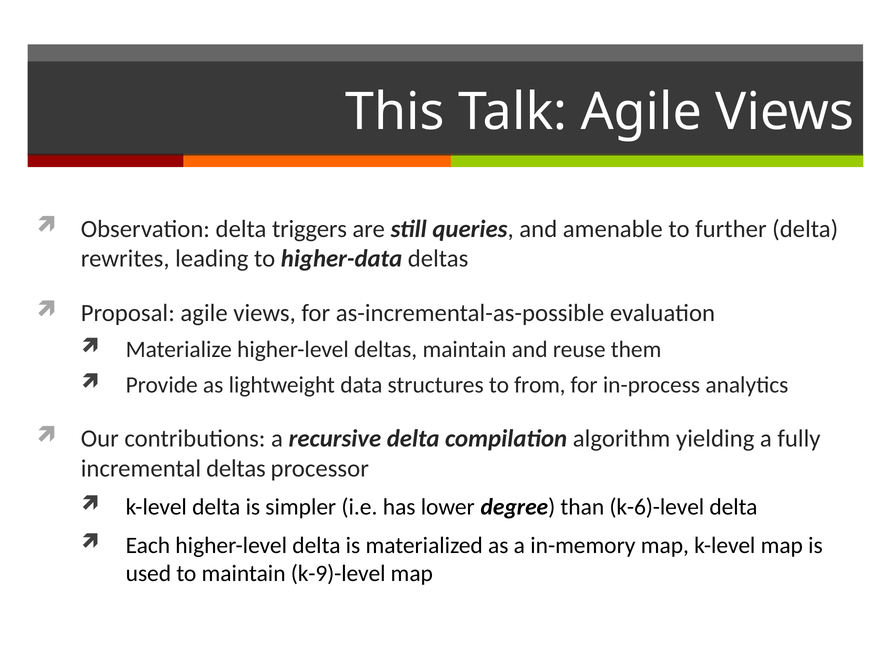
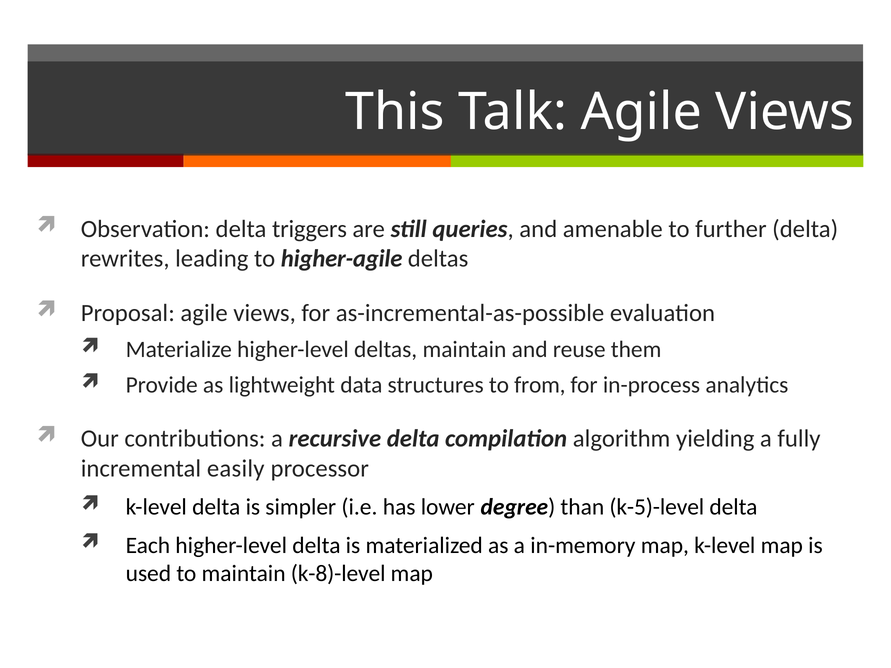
higher-data: higher-data -> higher-agile (342, 259)
incremental deltas: deltas -> easily (236, 469)
k-6)-level: k-6)-level -> k-5)-level (657, 507)
k-9)-level: k-9)-level -> k-8)-level (338, 574)
